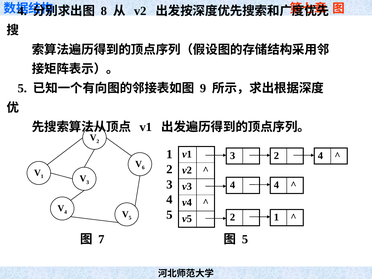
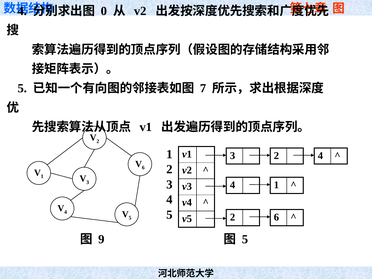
8: 8 -> 0 (104, 11)
9: 9 -> 7 (203, 88)
4 4: 4 -> 1 (276, 185)
2 1: 1 -> 6 (276, 217)
7: 7 -> 9 (101, 239)
